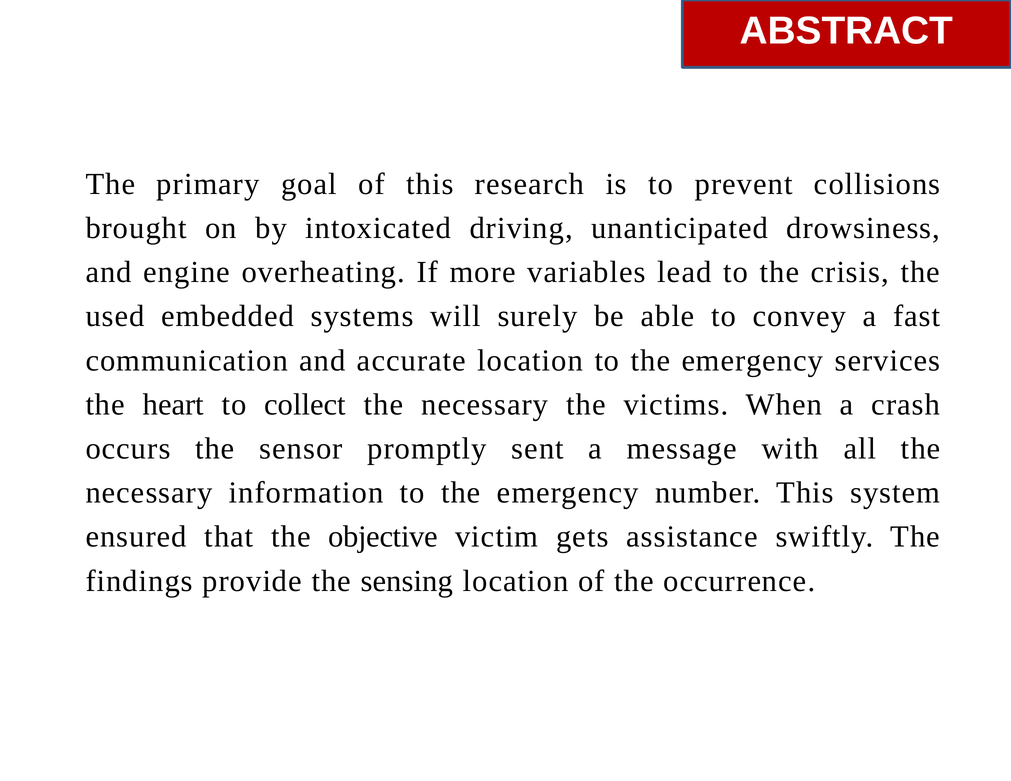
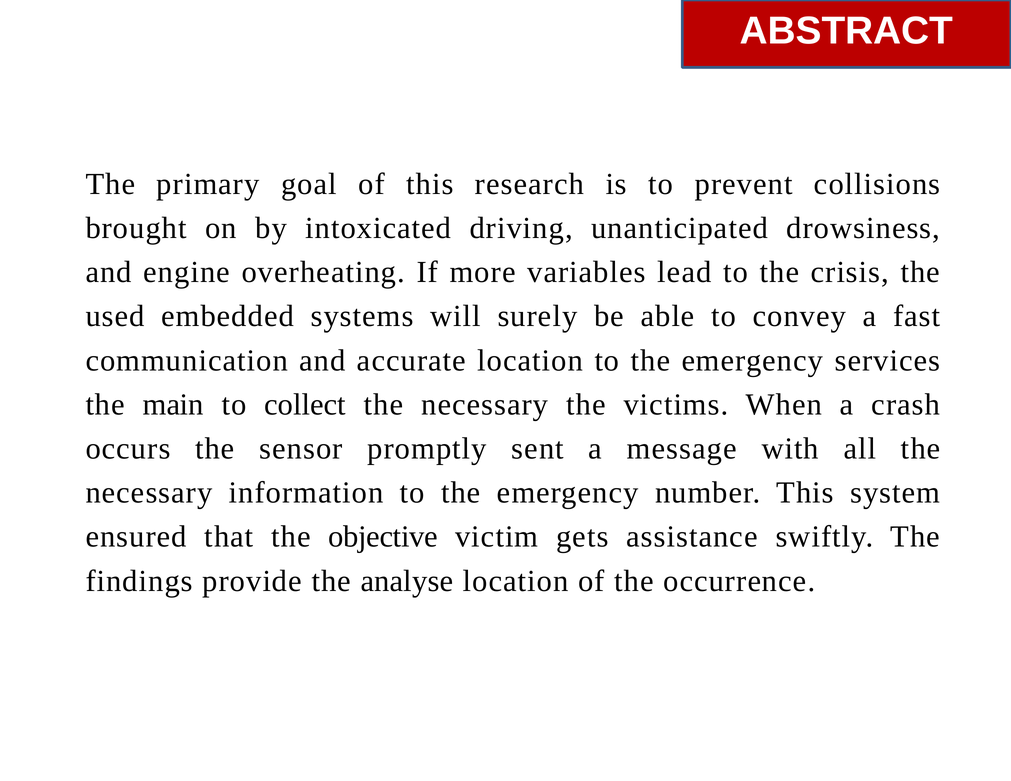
heart: heart -> main (173, 405)
sensing: sensing -> analyse (407, 581)
